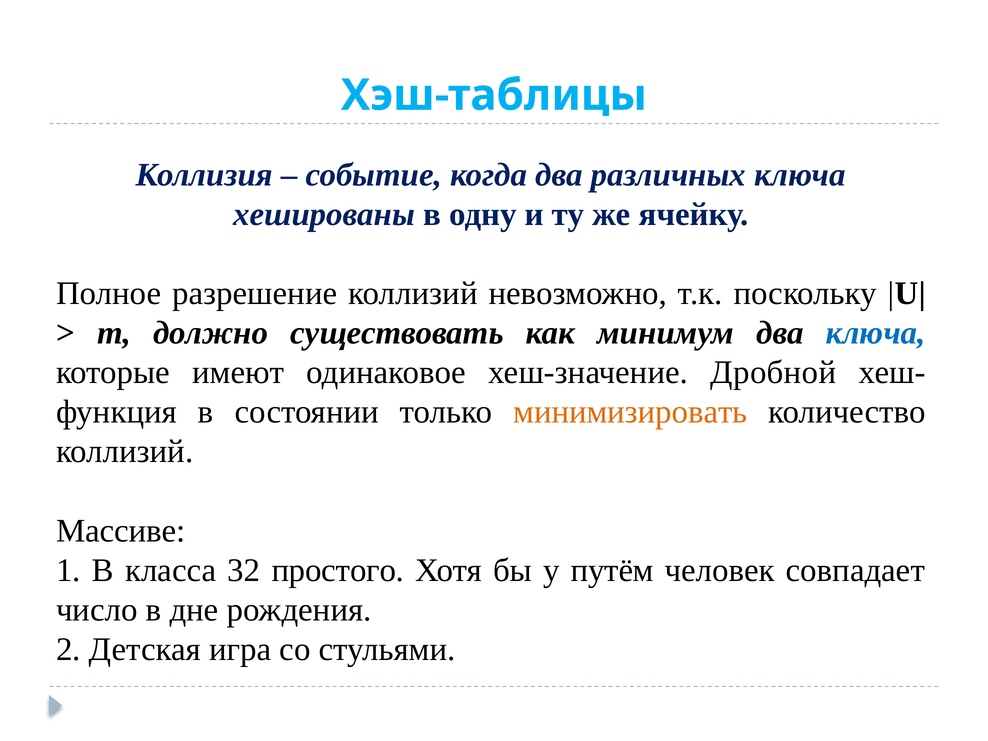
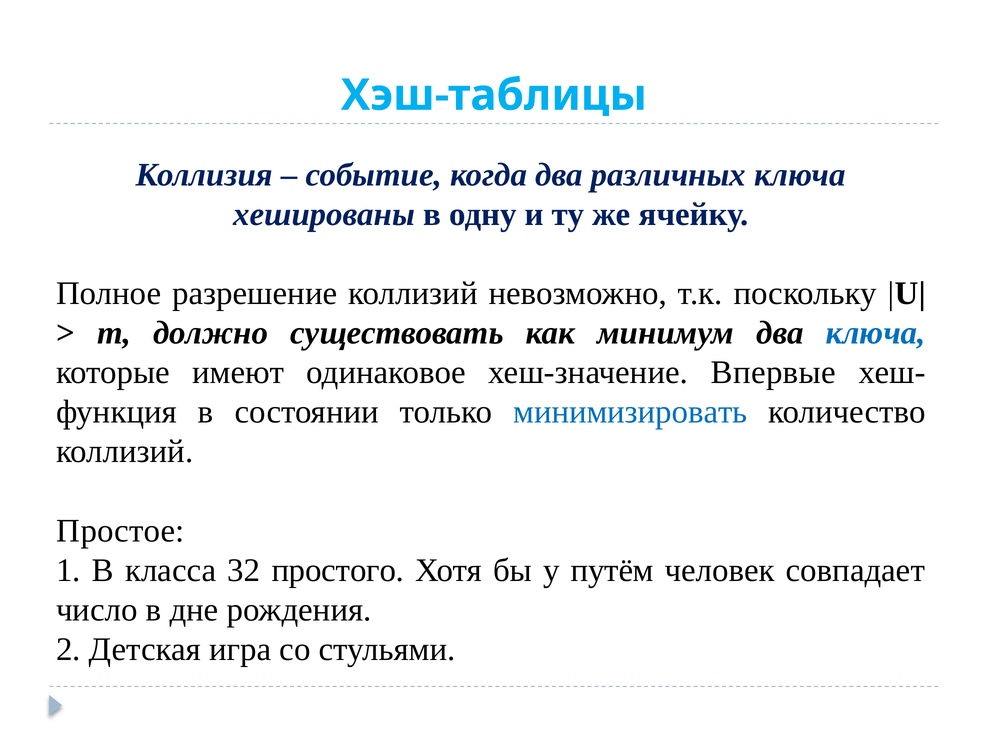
Дробной: Дробной -> Впервые (773, 373)
минимизировать colour: orange -> blue (630, 412)
Массиве: Массиве -> Простое (121, 531)
